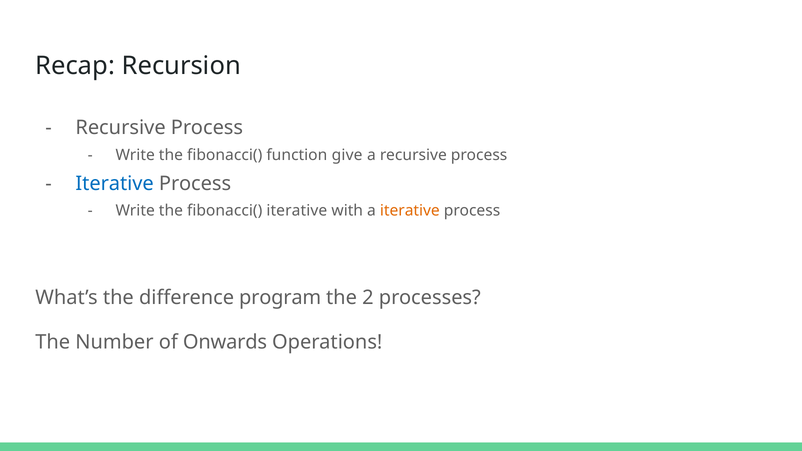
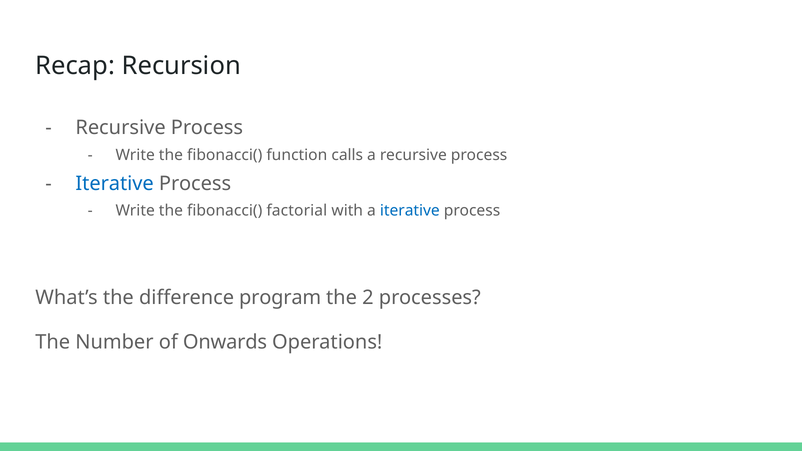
give: give -> calls (347, 155)
fibonacci( iterative: iterative -> factorial (297, 211)
iterative colour: orange -> blue (410, 211)
